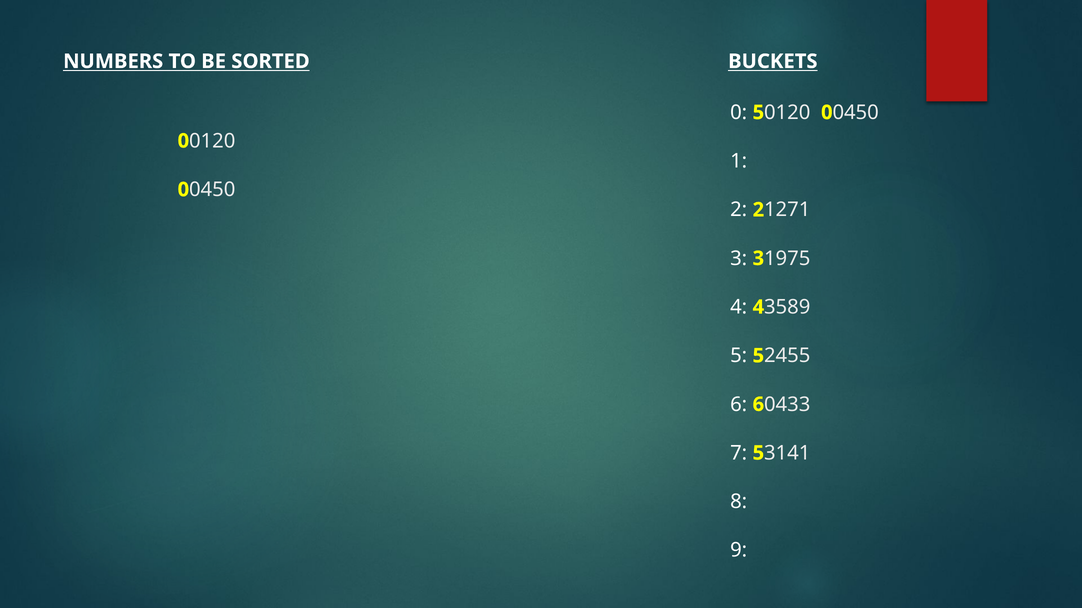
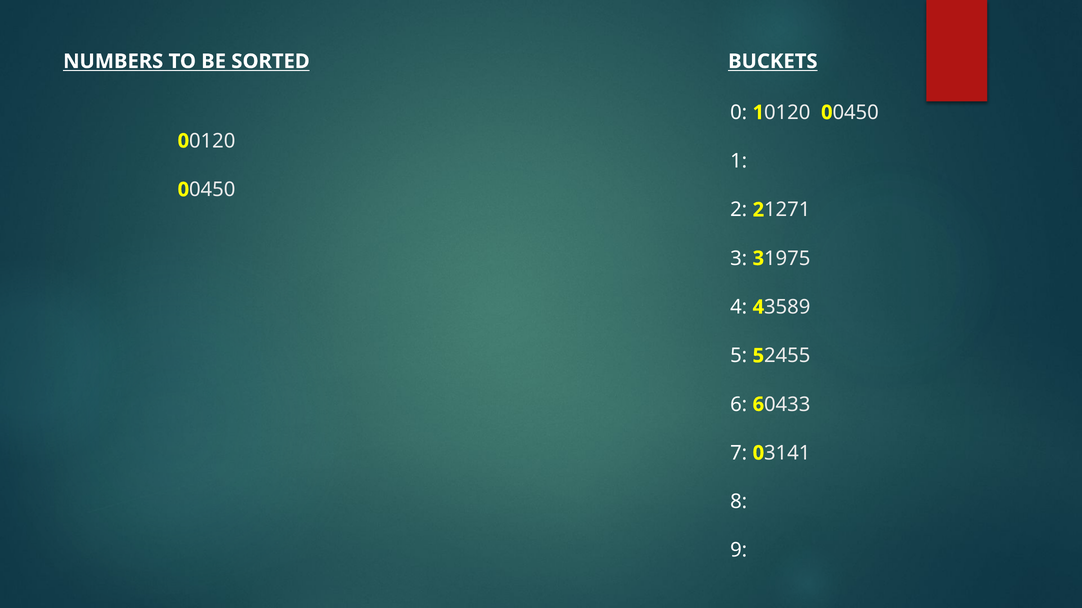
0 5: 5 -> 1 (758, 113)
7 5: 5 -> 0 (758, 453)
